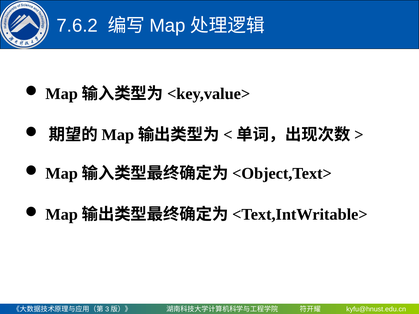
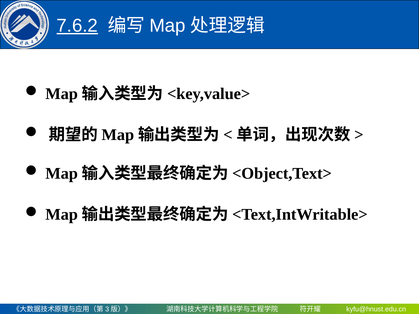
7.6.2 underline: none -> present (77, 26)
